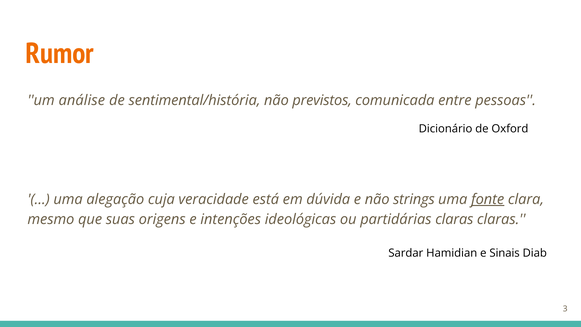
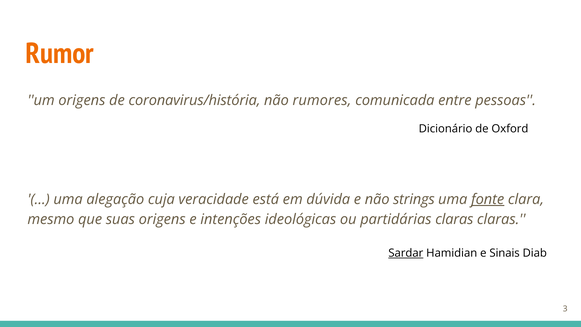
um análise: análise -> origens (82, 100)
sentimental/história: sentimental/história -> coronavirus/história (194, 100)
previstos: previstos -> rumores (322, 100)
Sardar underline: none -> present (406, 253)
